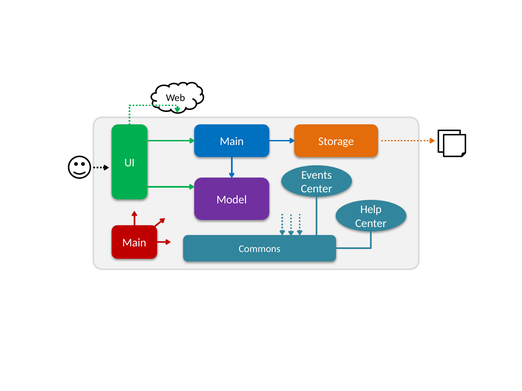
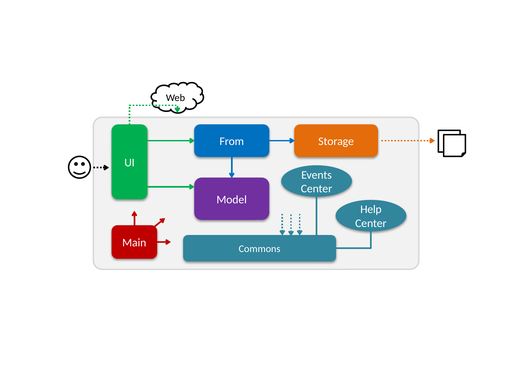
Main: Main -> From (232, 142)
